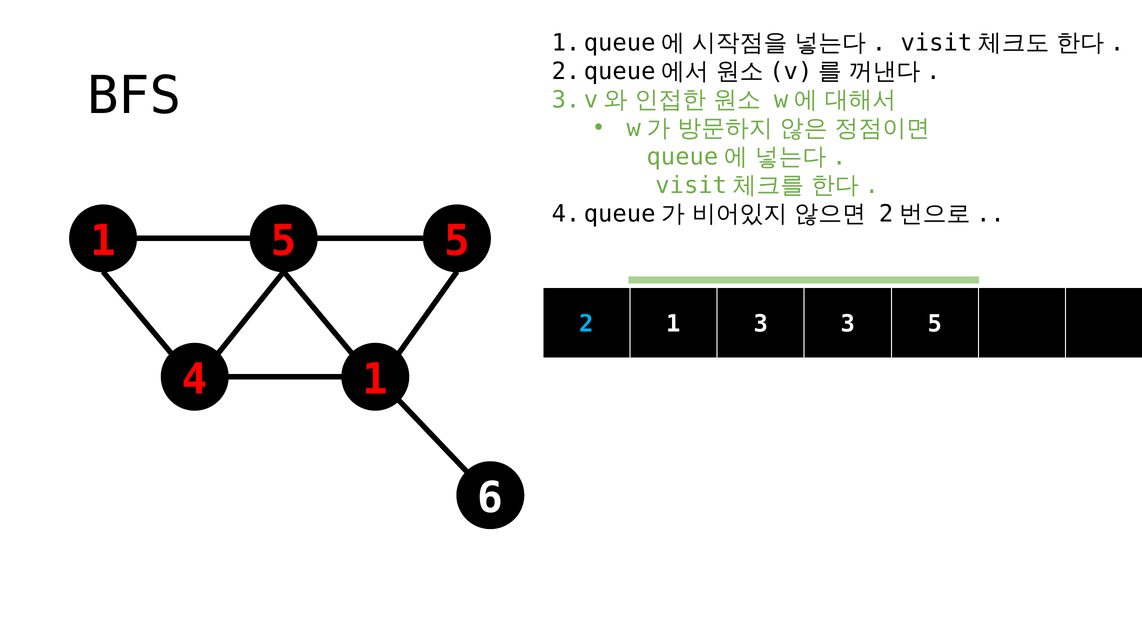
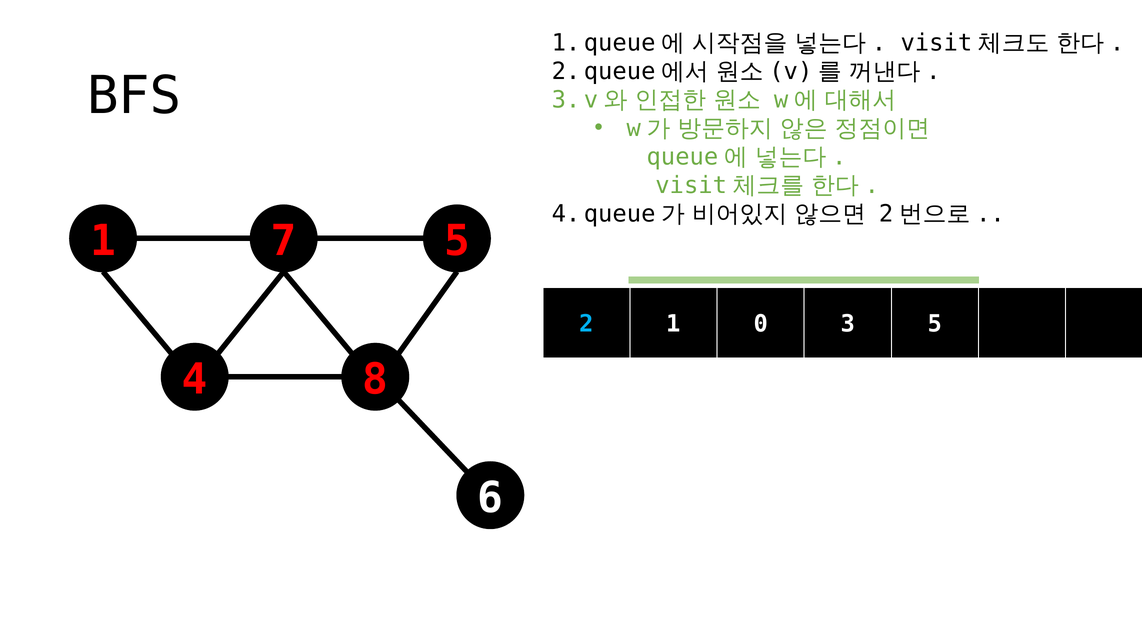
5: 5 -> 7 (284, 241)
1 3: 3 -> 0 (761, 324)
4 1: 1 -> 8 (375, 380)
